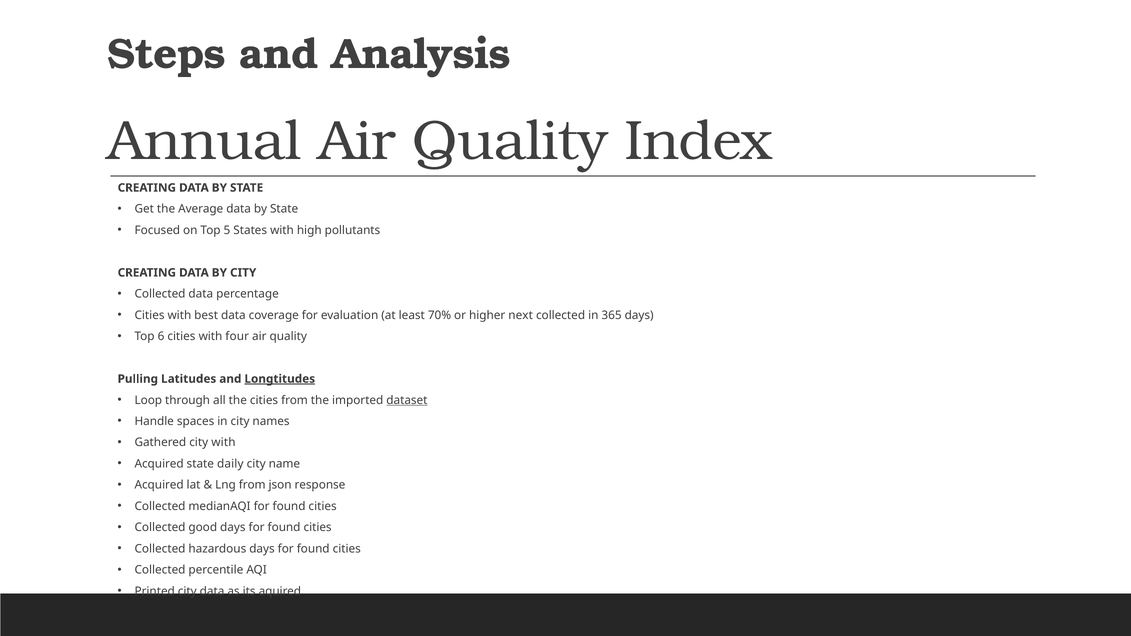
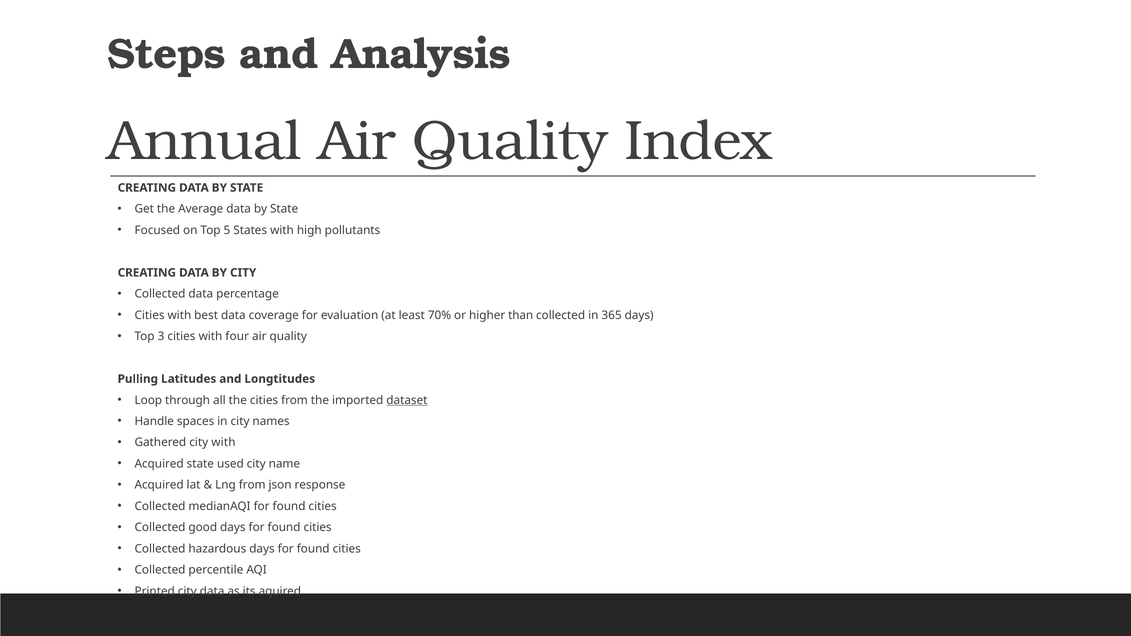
next: next -> than (521, 315)
6: 6 -> 3 (161, 337)
Longtitudes underline: present -> none (280, 379)
daily: daily -> used (230, 464)
